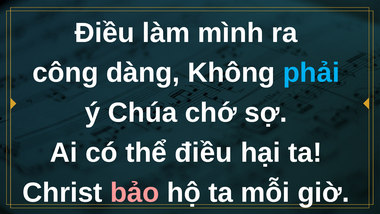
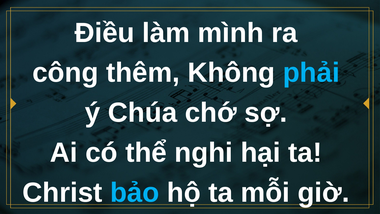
dàng: dàng -> thêm (143, 73)
thể điều: điều -> nghi (204, 152)
bảo colour: pink -> light blue (135, 192)
